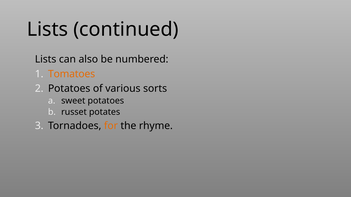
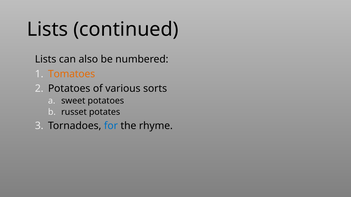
for colour: orange -> blue (111, 126)
